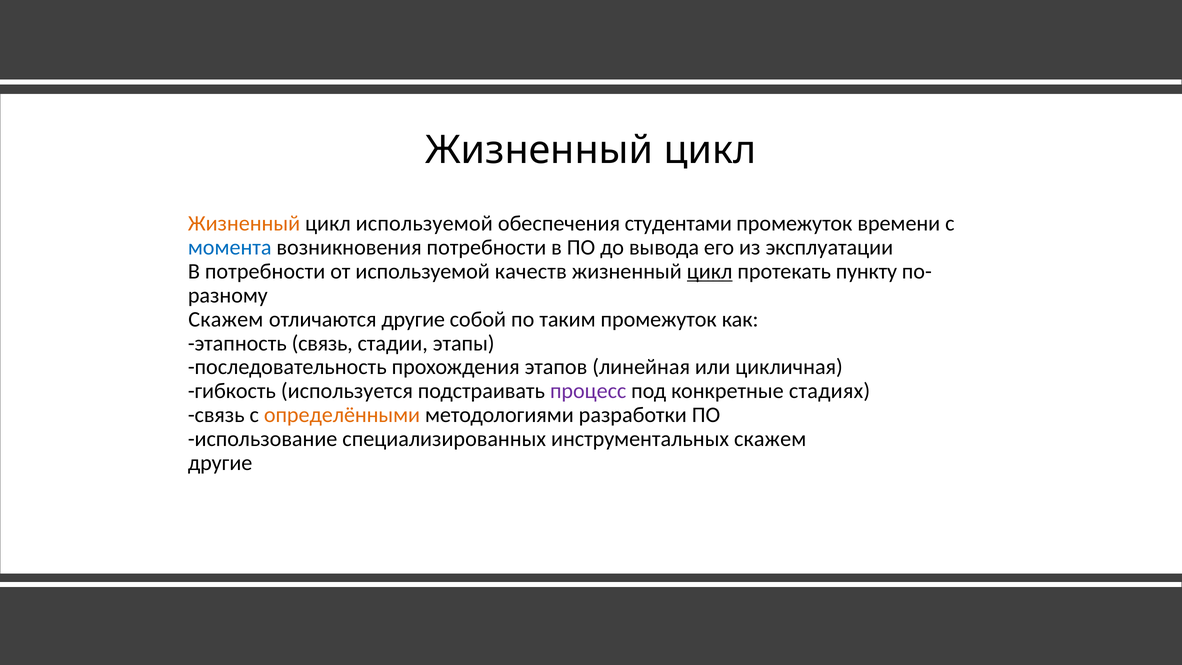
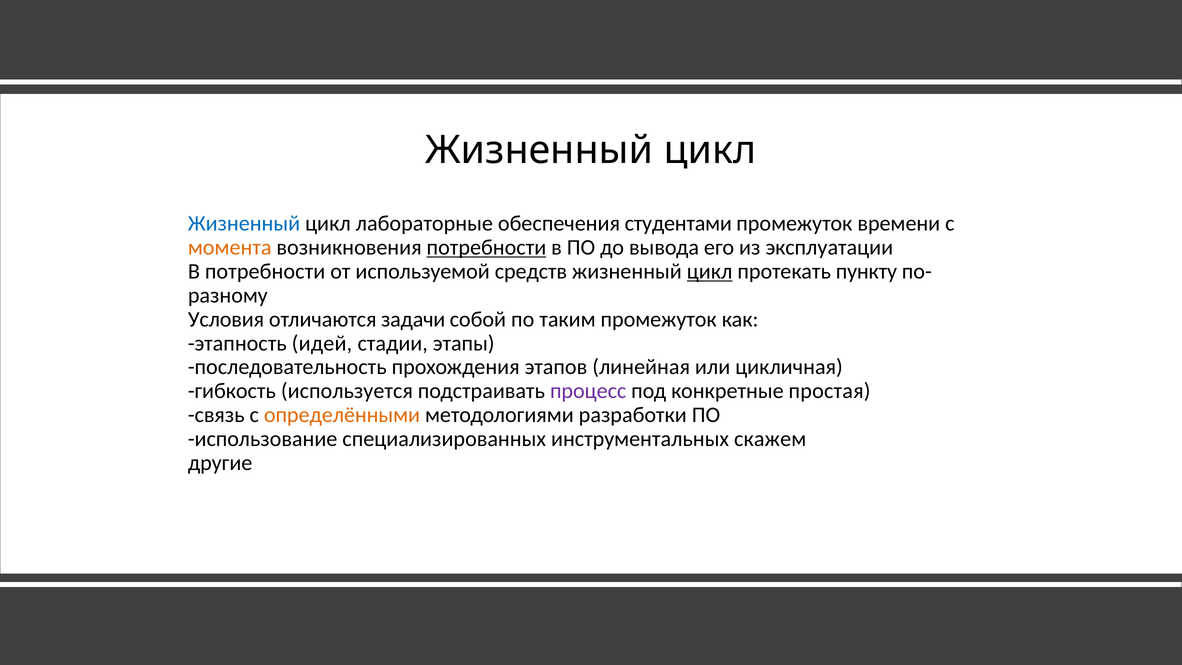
Жизненный colour: orange -> blue (244, 223)
цикл используемой: используемой -> лабораторные (424, 223)
момента colour: blue -> orange (230, 247)
потребности underline: none -> present (486, 247)
качеств: качеств -> средств (531, 271)
Скажем: Скажем -> Условия (226, 319)
отличаются другие: другие -> задачи (413, 319)
этапность связь: связь -> идей (322, 343)
стадиях: стадиях -> простая (830, 391)
